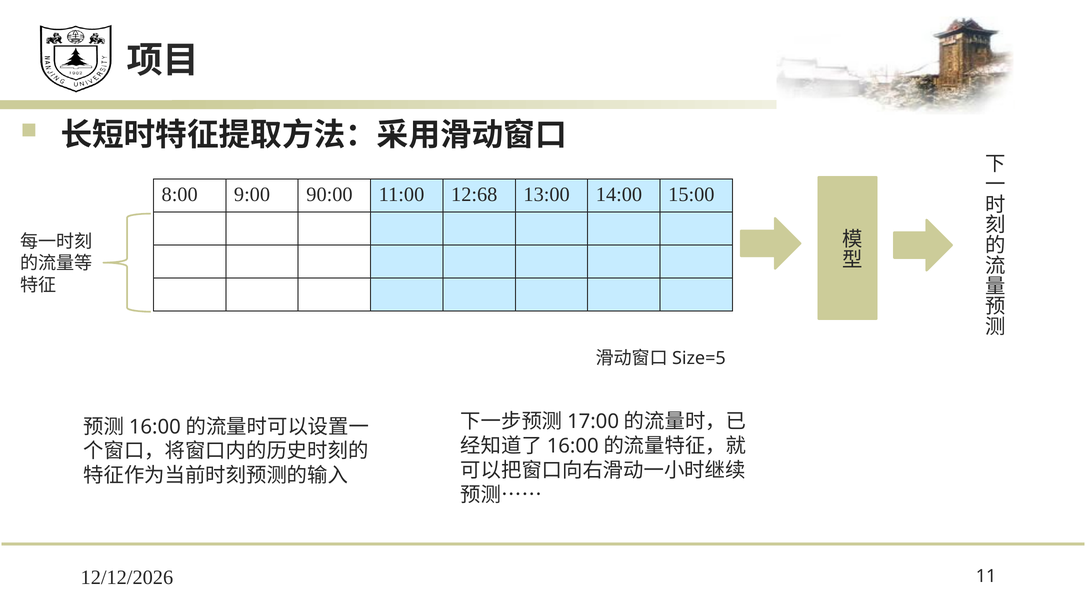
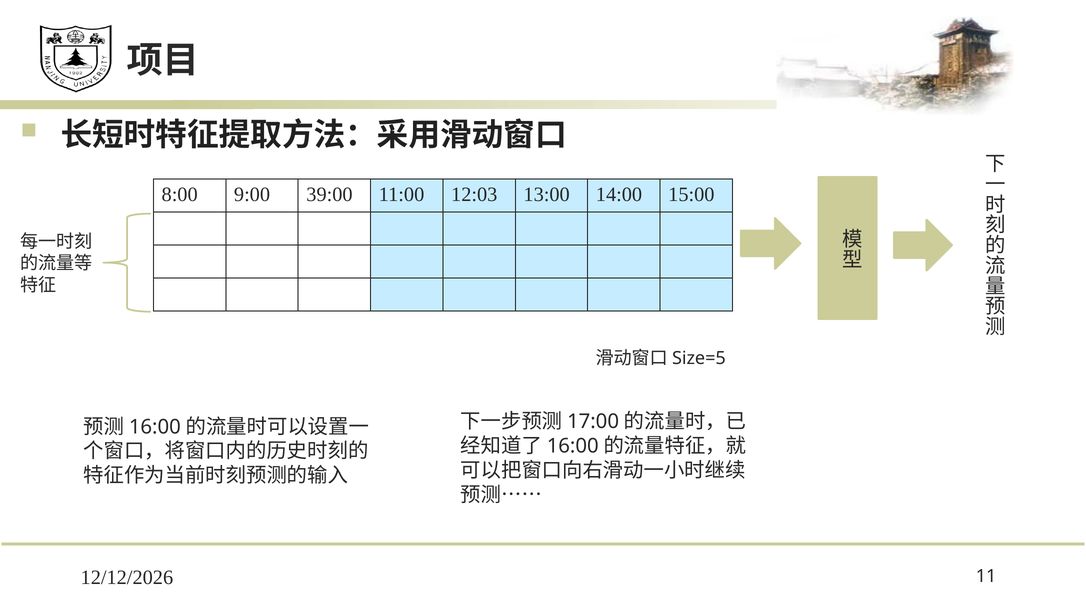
90:00: 90:00 -> 39:00 (330, 195)
12:68: 12:68 -> 12:03 (474, 195)
